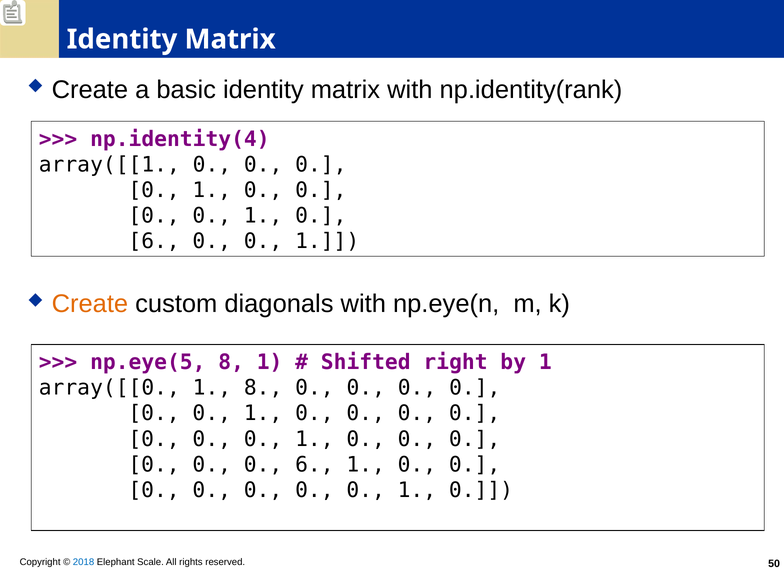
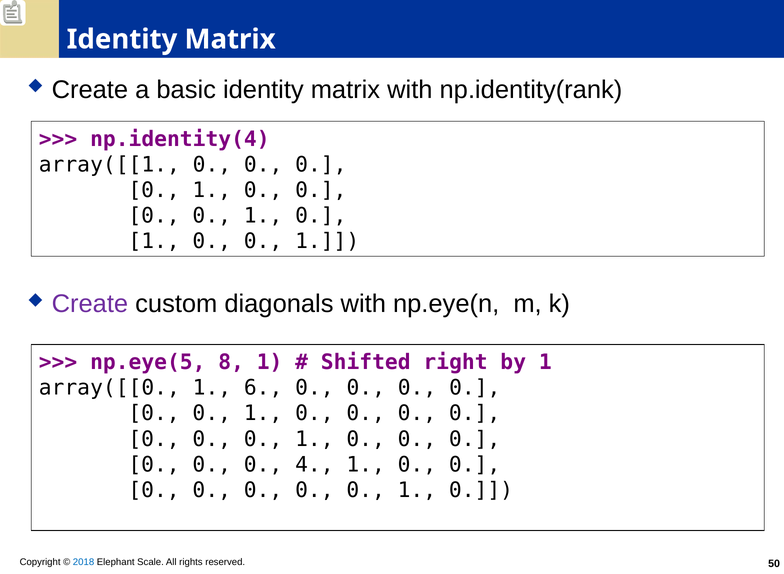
6: 6 -> 1 (154, 241)
Create colour: orange -> purple (90, 304)
1 8: 8 -> 6 (263, 388)
0 0 6: 6 -> 4 (314, 464)
